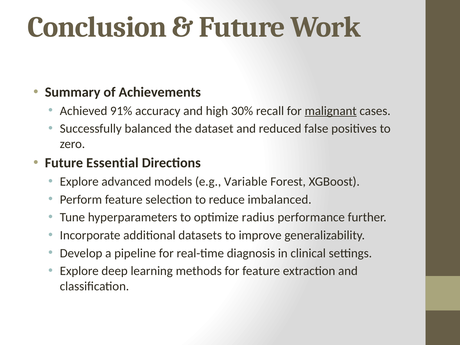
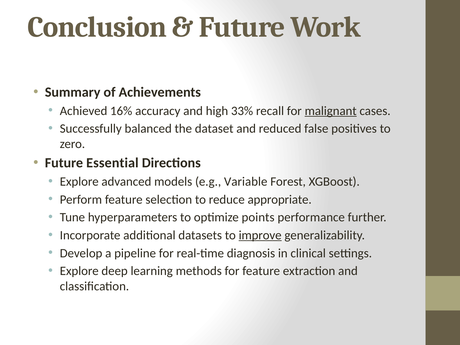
91%: 91% -> 16% (121, 111)
30%: 30% -> 33% (242, 111)
imbalanced: imbalanced -> appropriate (280, 199)
radius: radius -> points (258, 217)
improve underline: none -> present (260, 235)
